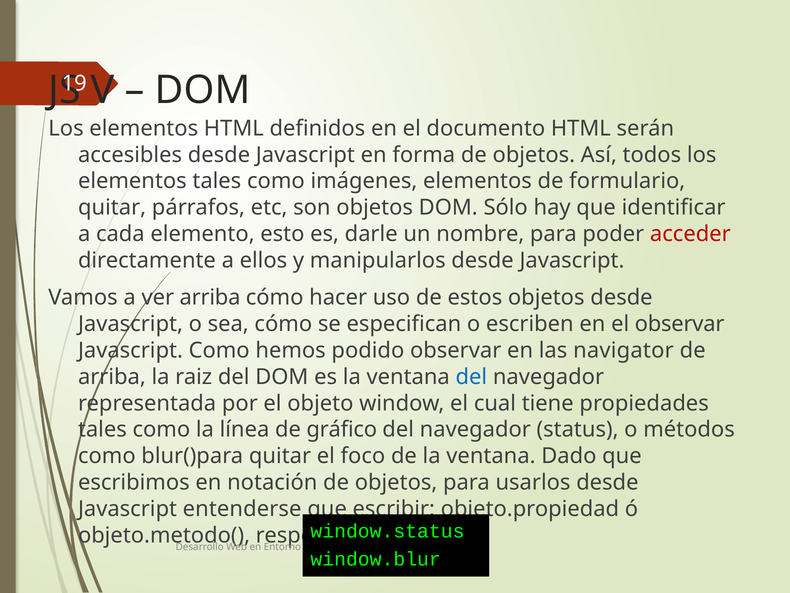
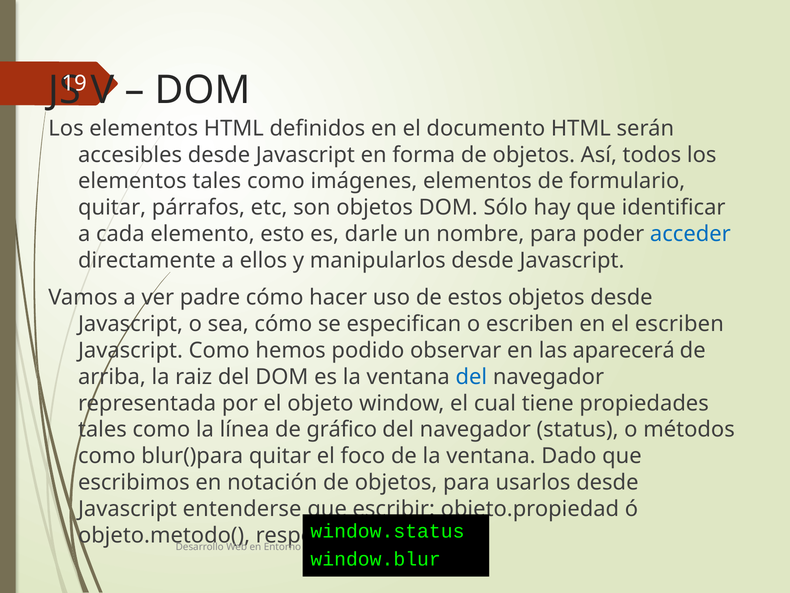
acceder colour: red -> blue (690, 234)
ver arriba: arriba -> padre (210, 297)
el observar: observar -> escriben (679, 324)
navigator: navigator -> aparecerá (624, 350)
